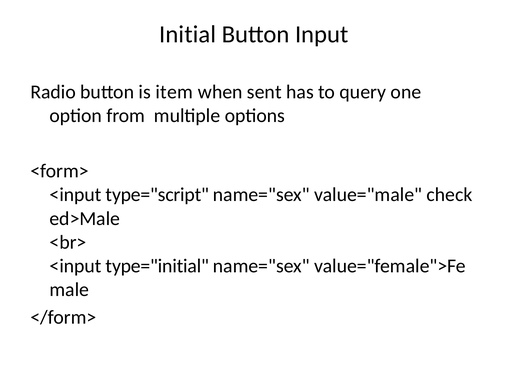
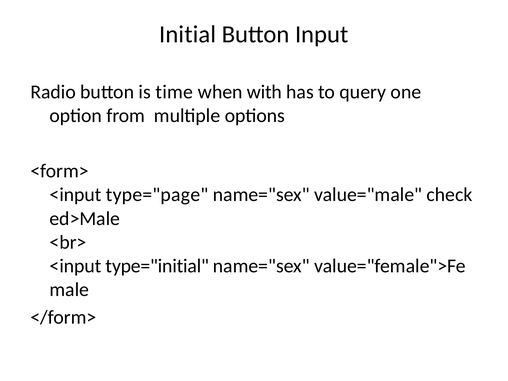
item: item -> time (174, 92)
sent: sent -> with (264, 92)
type="script: type="script -> type="page (157, 195)
